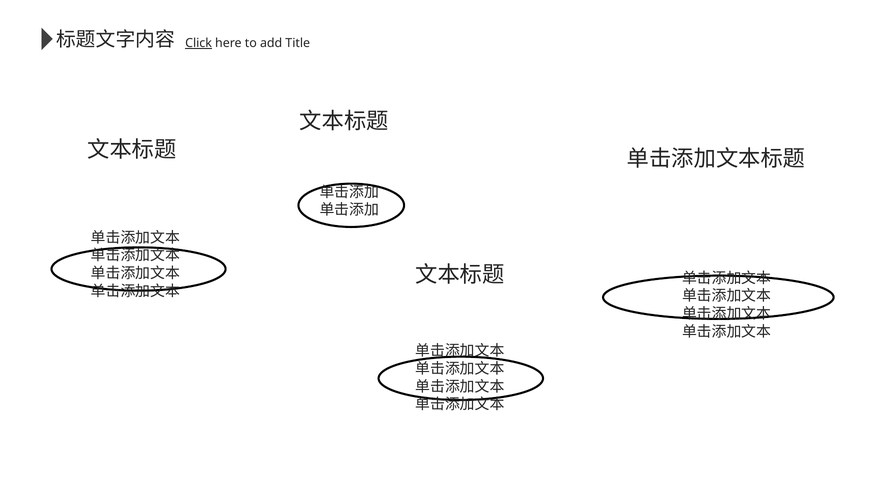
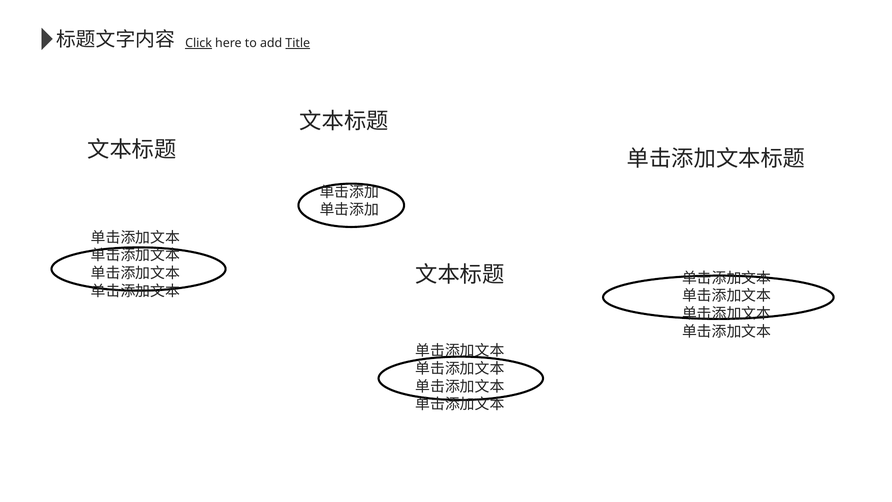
Title underline: none -> present (298, 43)
